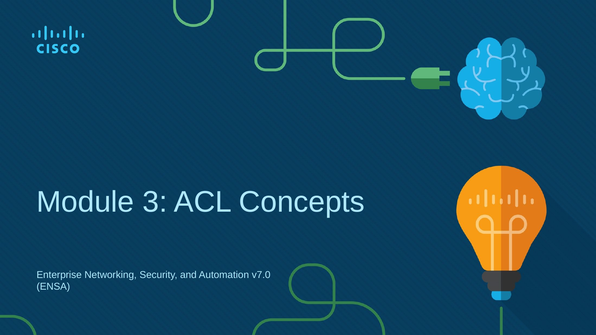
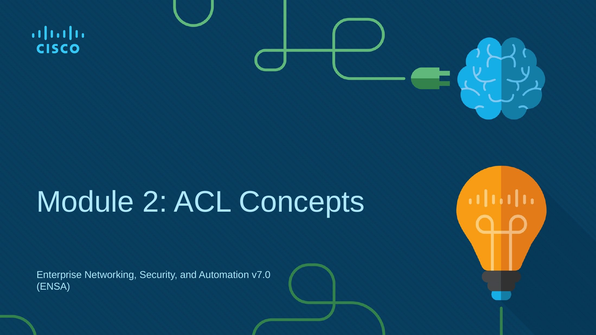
3: 3 -> 2 (155, 202)
